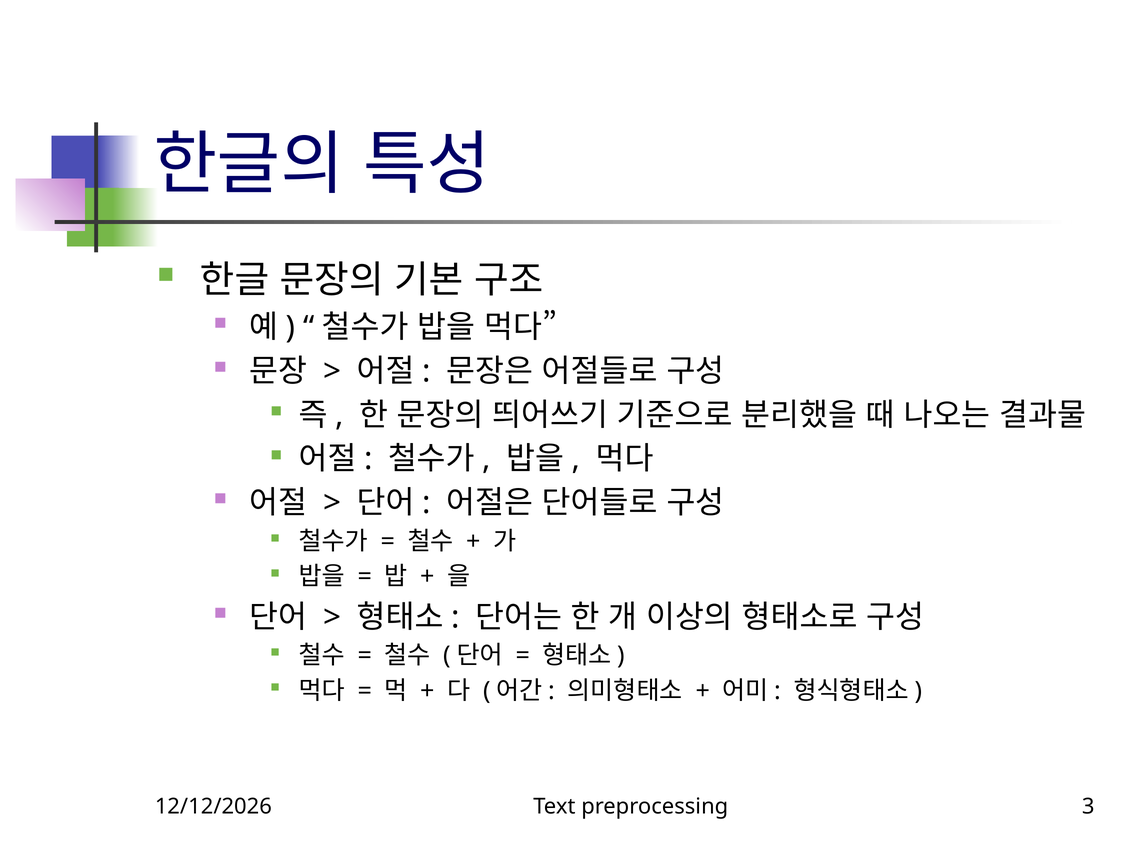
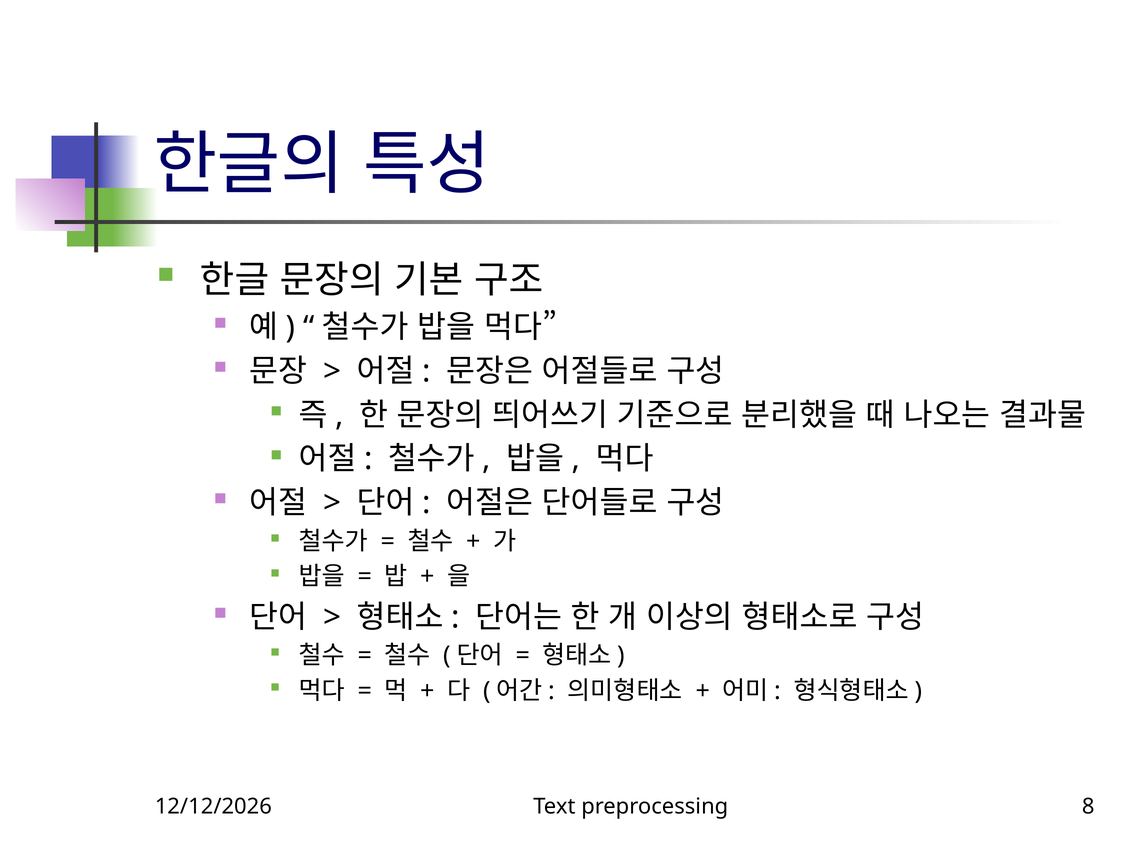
3: 3 -> 8 (1088, 807)
